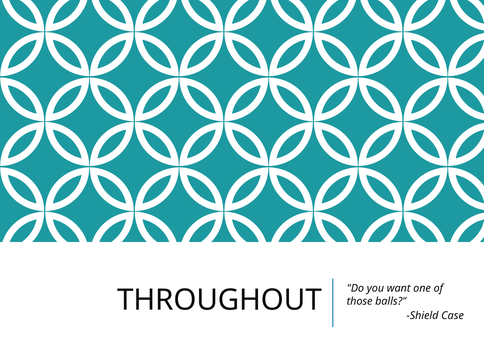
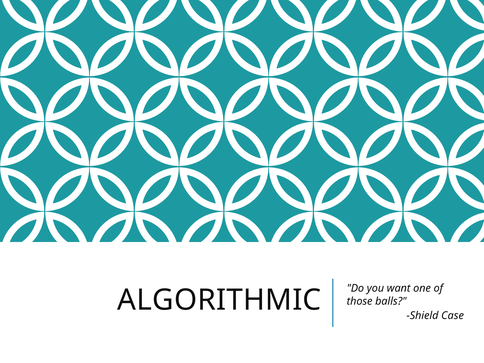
THROUGHOUT: THROUGHOUT -> ALGORITHMIC (219, 300)
